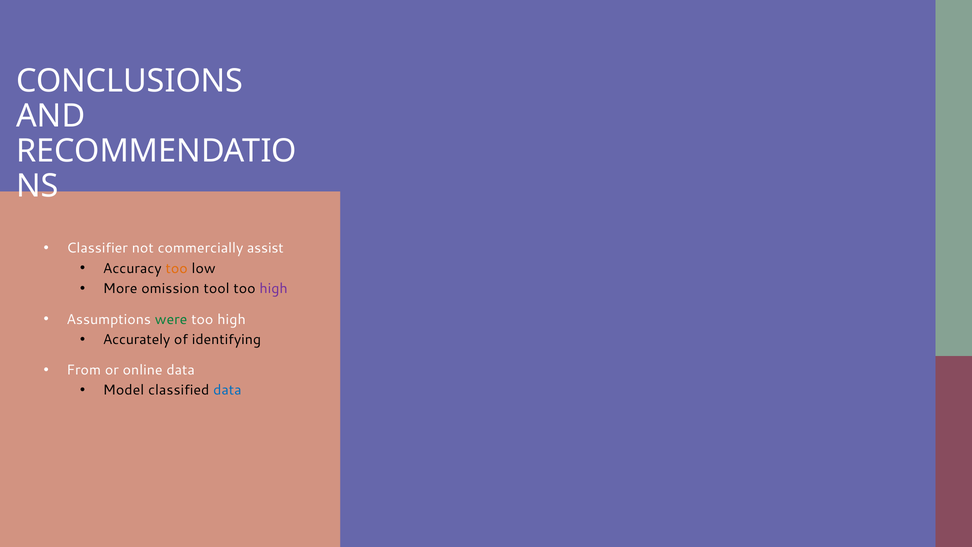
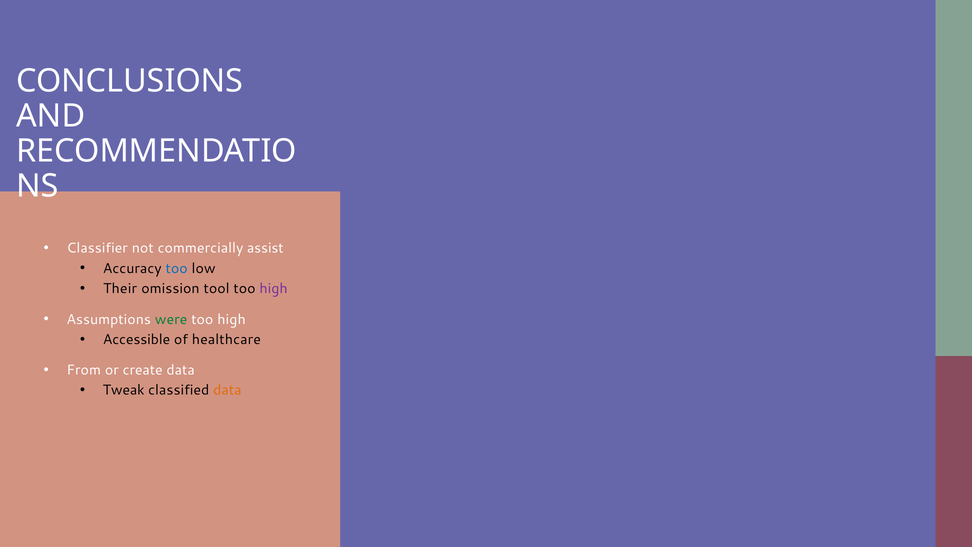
too colour: orange -> blue (177, 268)
More: More -> Their (120, 289)
Accurately: Accurately -> Accessible (137, 339)
identifying: identifying -> healthcare (226, 339)
online: online -> create (143, 370)
Model: Model -> Tweak (124, 390)
data colour: blue -> orange (227, 390)
